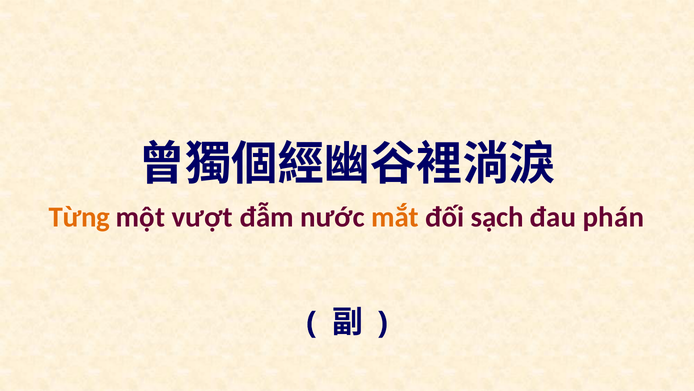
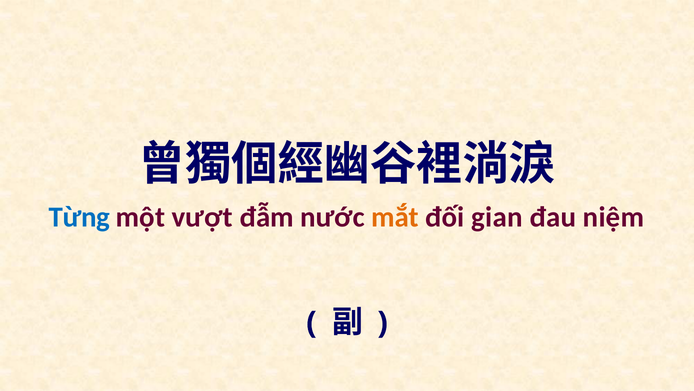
Từng colour: orange -> blue (79, 217)
sạch: sạch -> gian (497, 217)
phán: phán -> niệm (613, 217)
